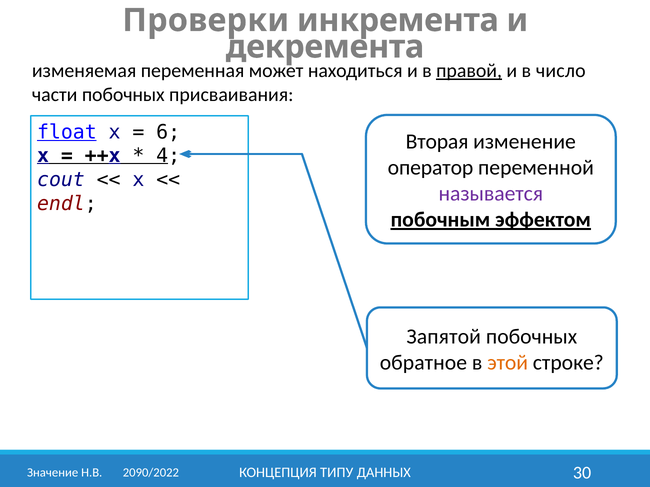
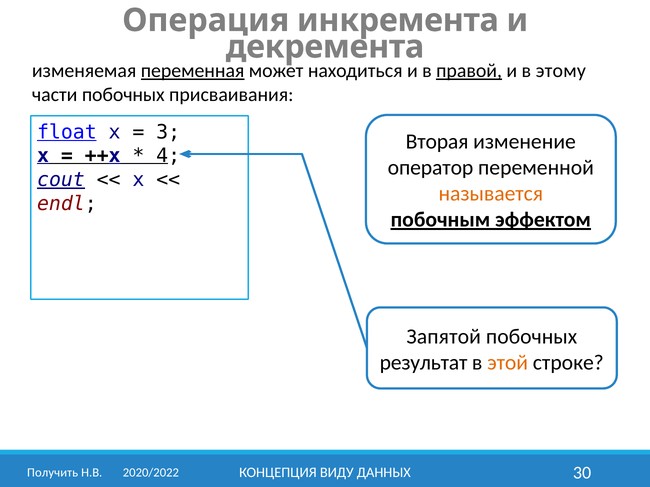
Проверки: Проверки -> Операция (206, 20)
переменная underline: none -> present (193, 71)
число: число -> этому (561, 71)
6: 6 -> 3 (168, 132)
cout underline: none -> present (61, 180)
называется colour: purple -> orange (491, 194)
обратное: обратное -> результат (424, 363)
ТИПУ: ТИПУ -> ВИДУ (337, 473)
Значение: Значение -> Получить (53, 473)
2090/2022: 2090/2022 -> 2020/2022 (151, 473)
